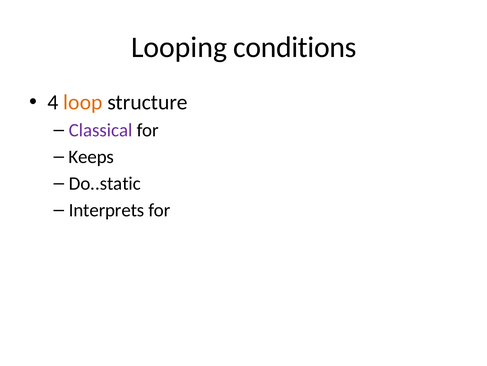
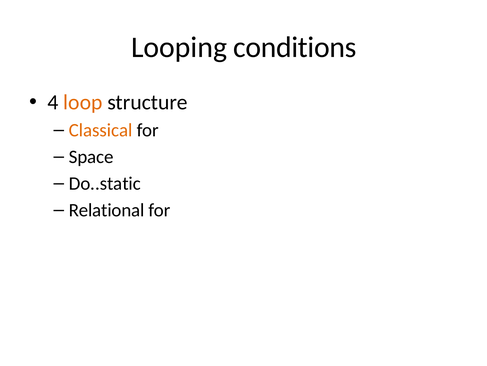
Classical colour: purple -> orange (101, 130)
Keeps: Keeps -> Space (91, 157)
Interprets: Interprets -> Relational (107, 210)
